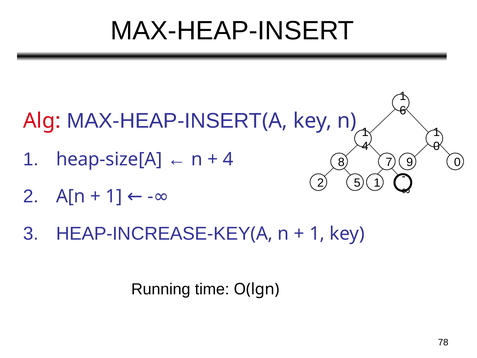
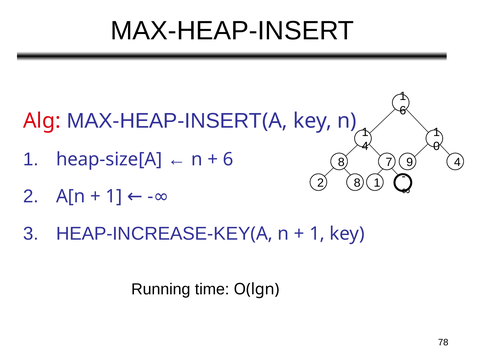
4: 4 -> 6 (228, 159)
9 0: 0 -> 4 (457, 162)
2 5: 5 -> 8 (357, 183)
